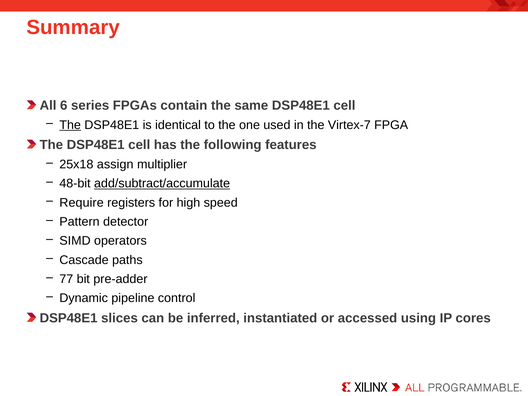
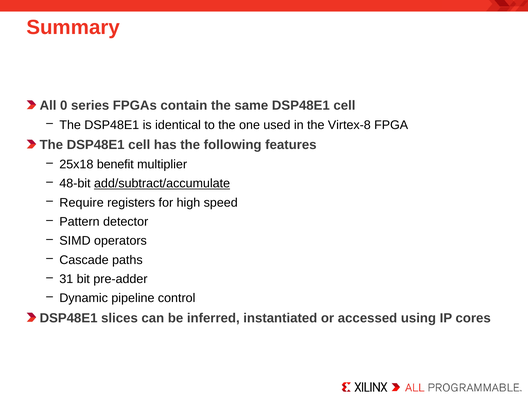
6: 6 -> 0 (64, 105)
The underline: present -> none (70, 125)
Virtex-7: Virtex-7 -> Virtex-8 (349, 125)
assign: assign -> benefit (115, 164)
77: 77 -> 31 (66, 279)
